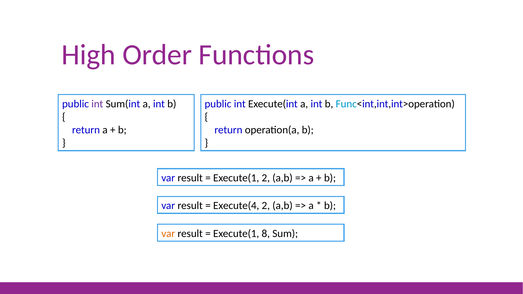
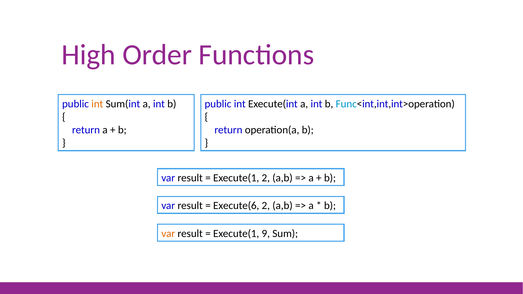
int colour: purple -> orange (97, 104)
Execute(4: Execute(4 -> Execute(6 (236, 206)
8: 8 -> 9 (266, 234)
